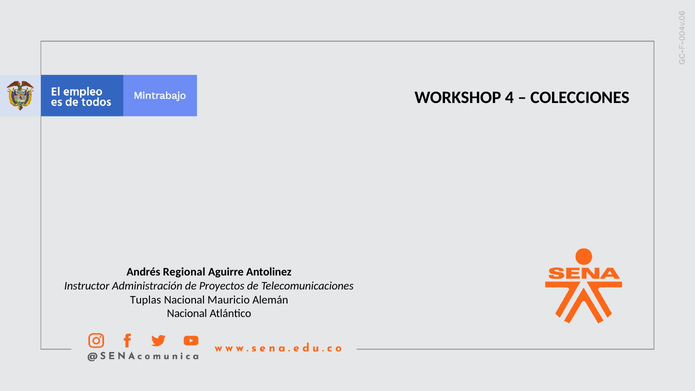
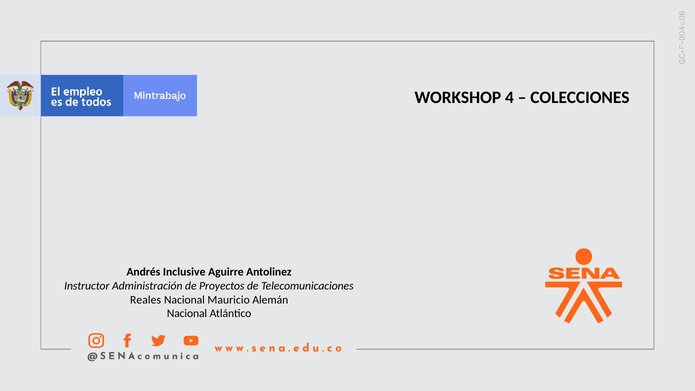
Regional: Regional -> Inclusive (184, 272)
Tuplas: Tuplas -> Reales (146, 300)
